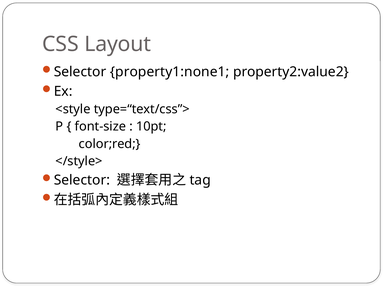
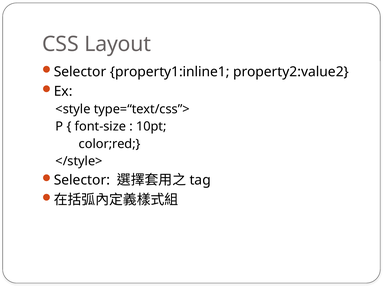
property1:none1: property1:none1 -> property1:inline1 (170, 72)
